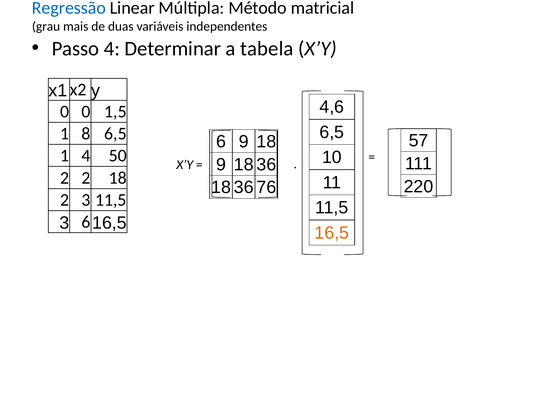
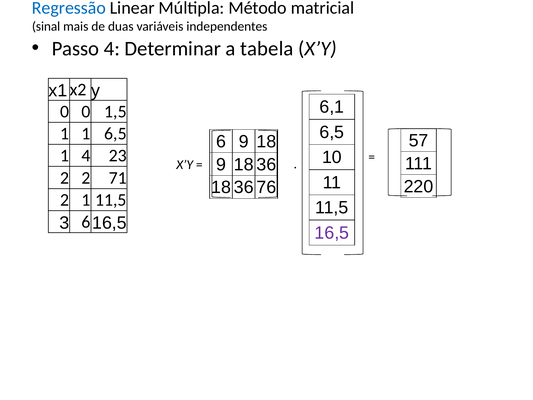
grau: grau -> sinal (46, 26)
4,6: 4,6 -> 6,1 (332, 107)
1 8: 8 -> 1 (86, 134)
50: 50 -> 23 (118, 156)
2 18: 18 -> 71 (118, 178)
2 3: 3 -> 1 (86, 200)
16,5 colour: orange -> purple (332, 233)
